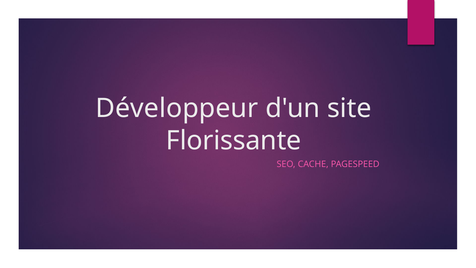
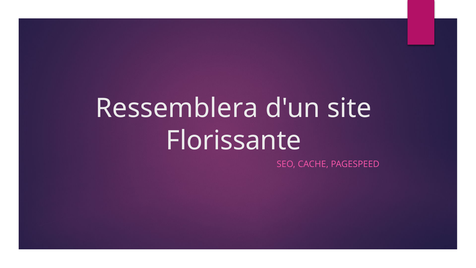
Développeur: Développeur -> Ressemblera (177, 108)
